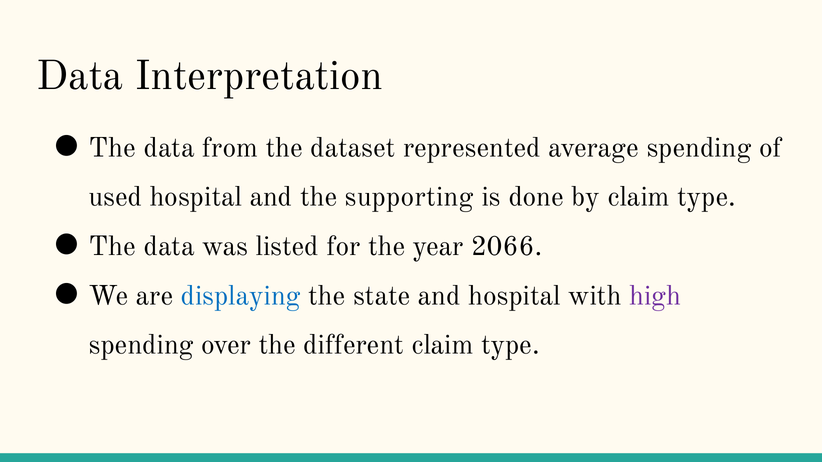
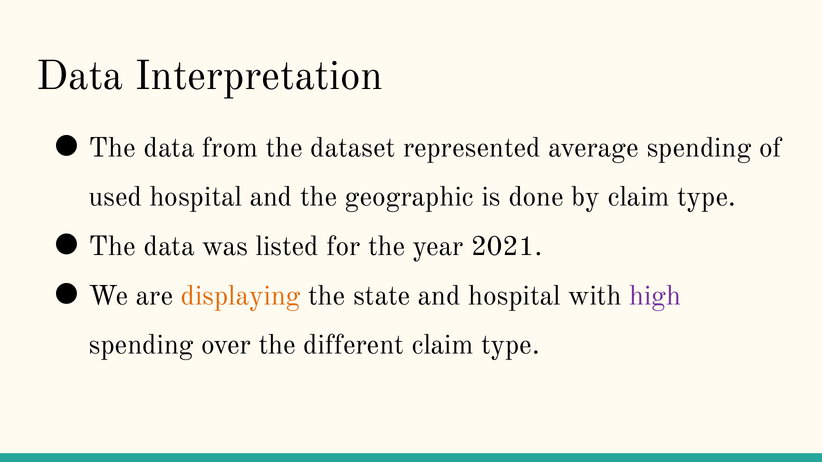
supporting: supporting -> geographic (409, 197)
2066: 2066 -> 2021 (507, 246)
displaying colour: blue -> orange (241, 296)
